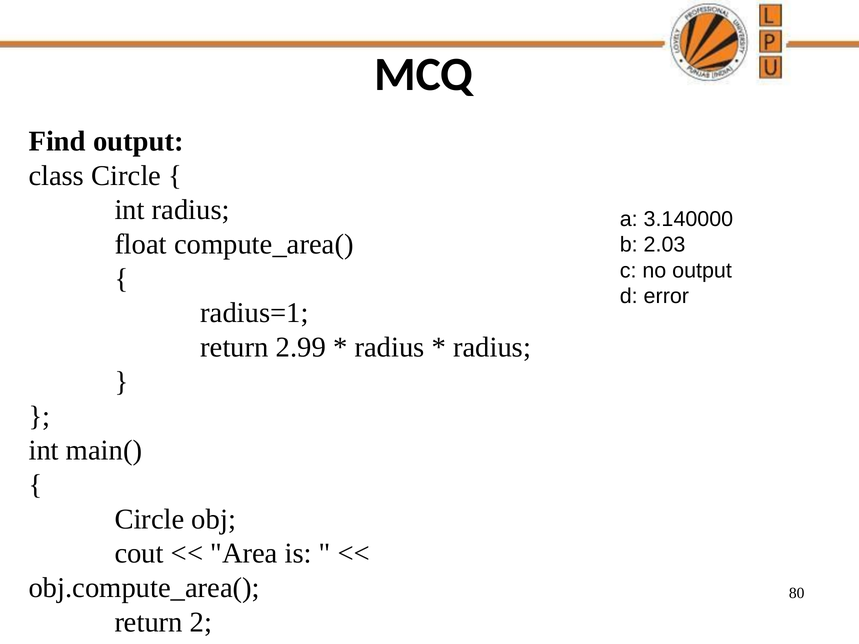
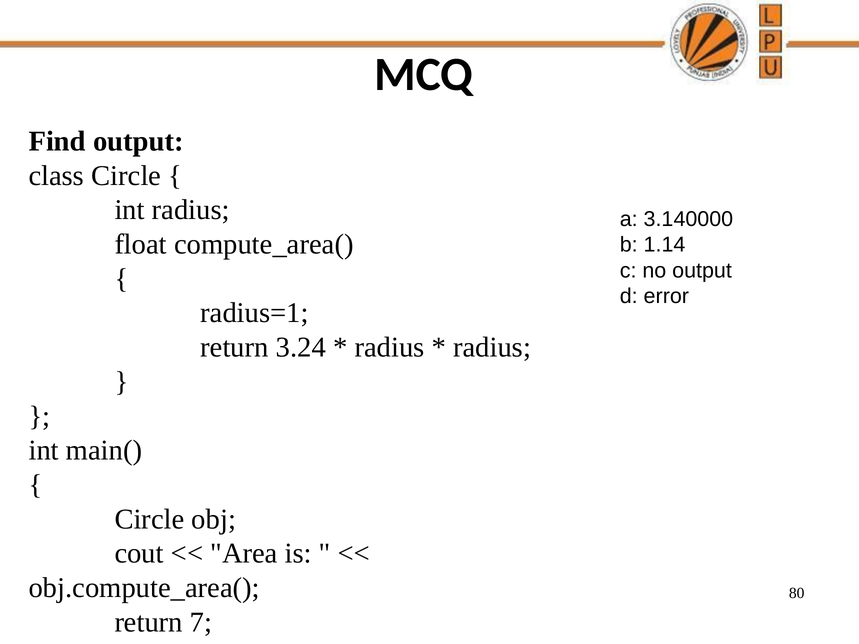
2.03: 2.03 -> 1.14 (665, 245)
2.99: 2.99 -> 3.24 (301, 348)
2: 2 -> 7 (201, 622)
